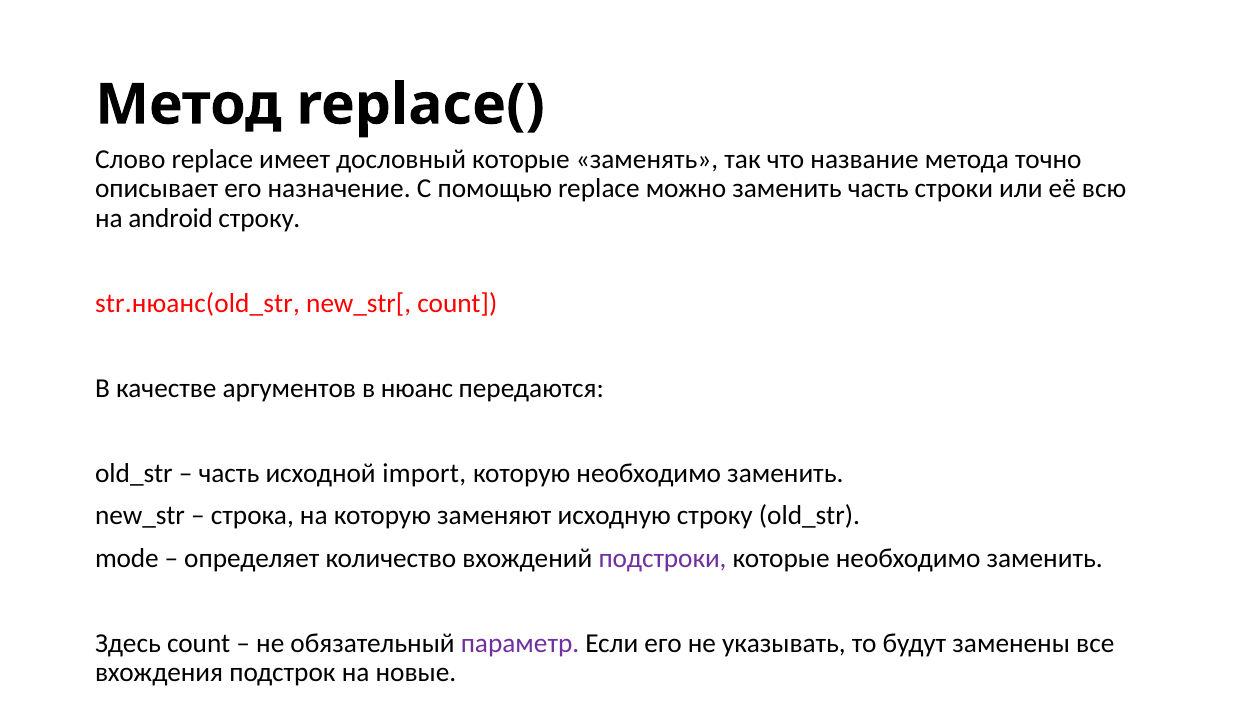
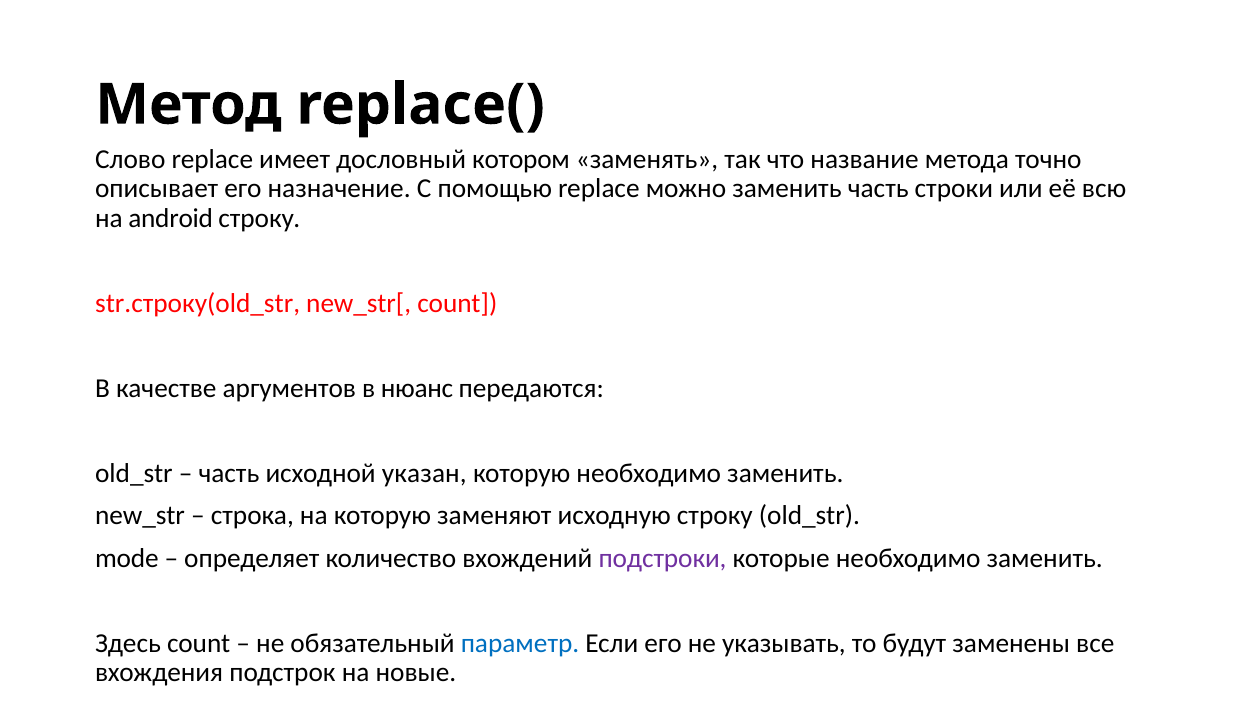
дословный которые: которые -> котором (521, 159)
str.нюанс(old_str: str.нюанс(old_str -> str.строку(old_str (198, 303)
import: import -> указан (424, 473)
параметр colour: purple -> blue (520, 643)
